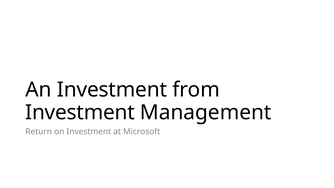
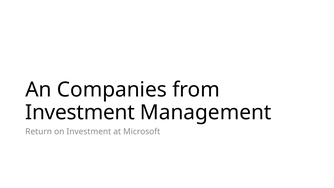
An Investment: Investment -> Companies (112, 90)
